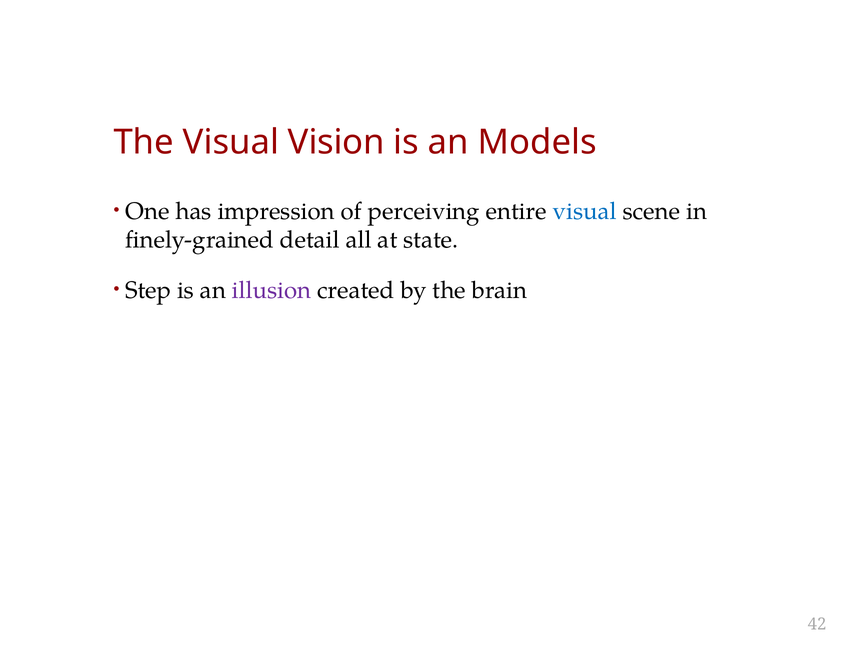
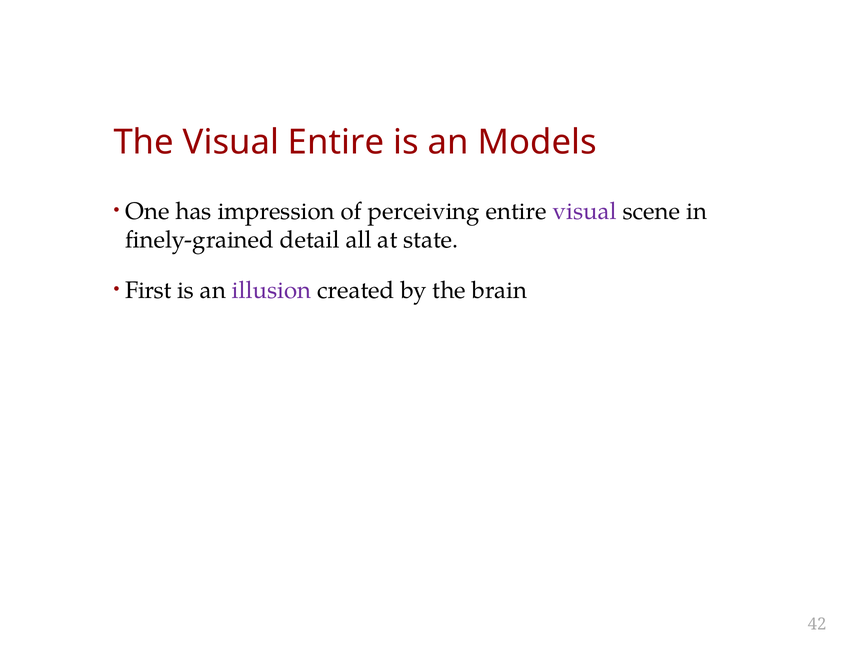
Visual Vision: Vision -> Entire (336, 142)
visual colour: blue -> purple (585, 211)
Step: Step -> First (148, 290)
